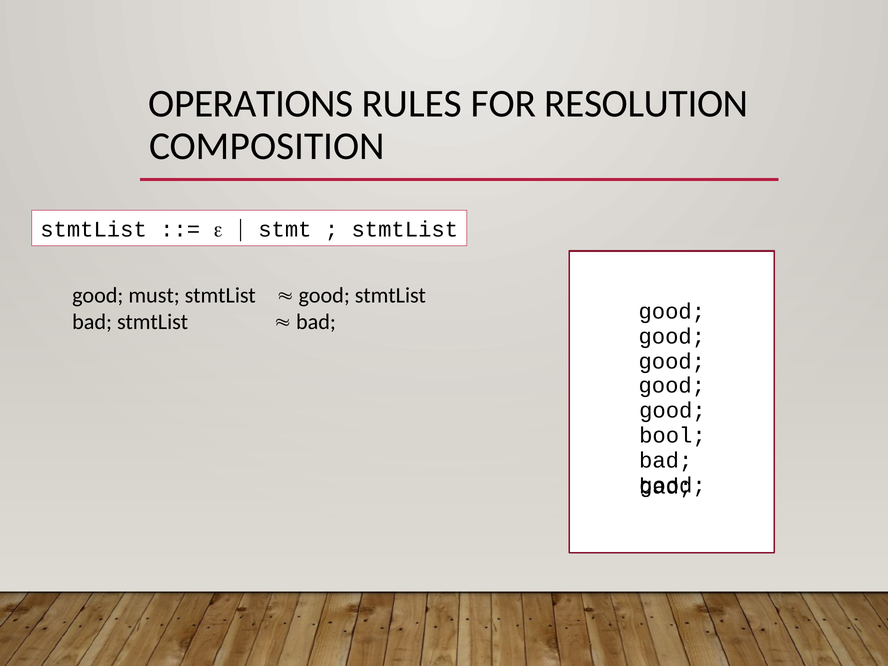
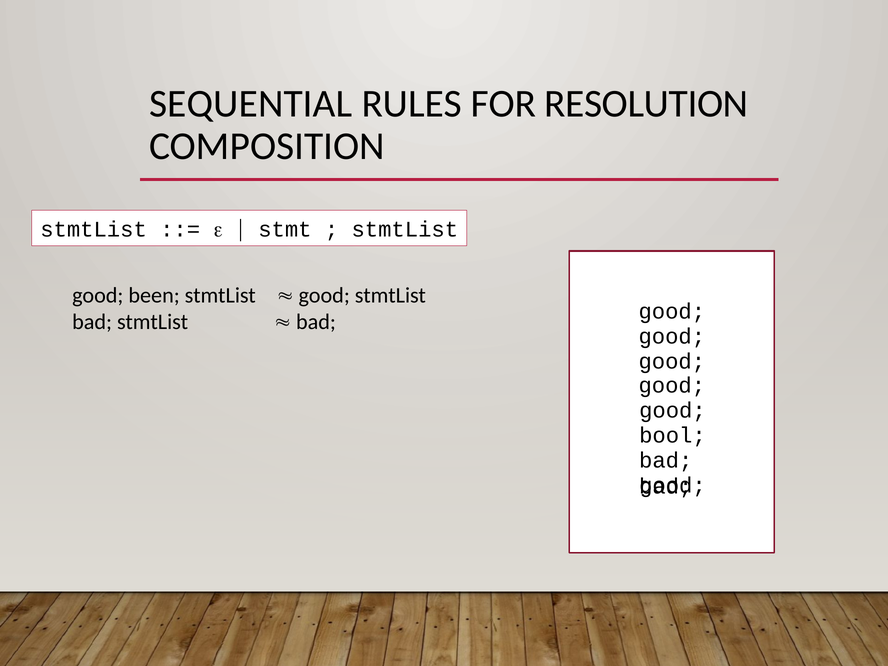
OPERATIONS: OPERATIONS -> SEQUENTIAL (251, 104)
must: must -> been (154, 296)
